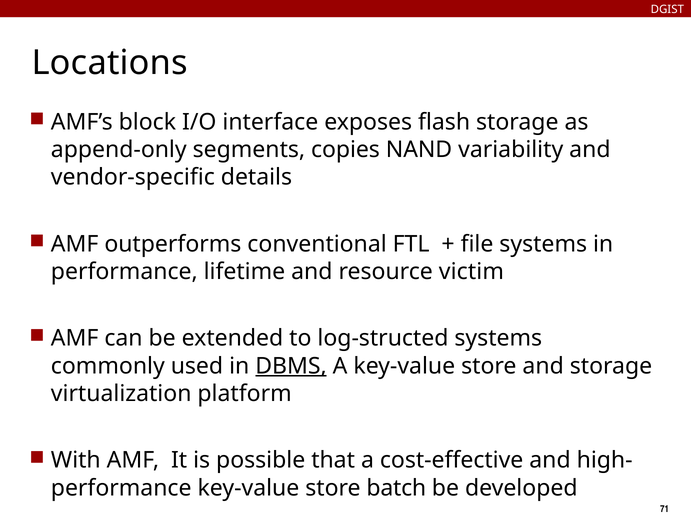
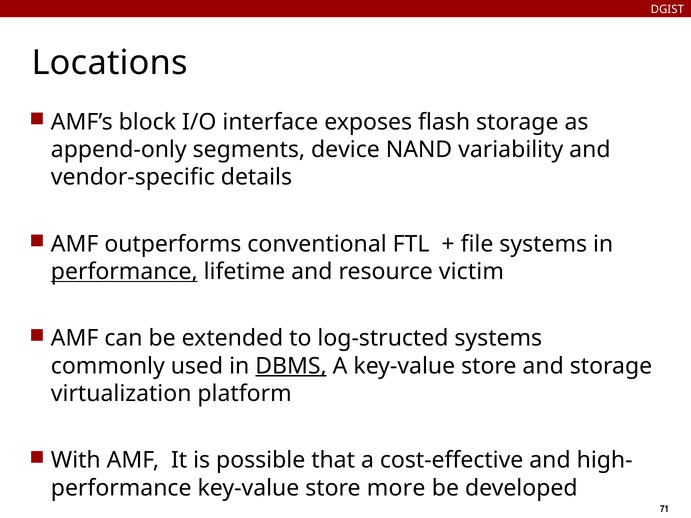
copies: copies -> device (345, 150)
performance underline: none -> present (124, 272)
batch: batch -> more (396, 488)
